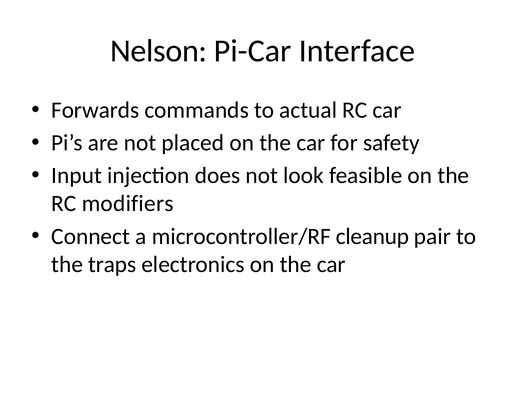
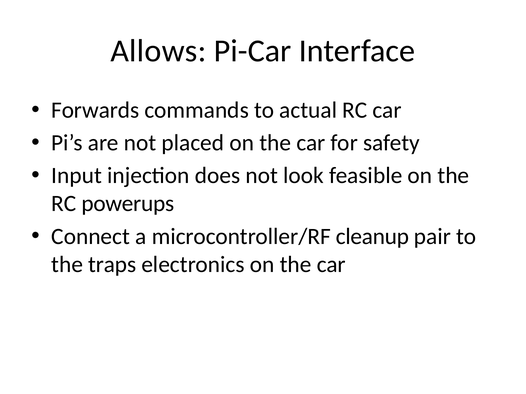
Nelson: Nelson -> Allows (158, 51)
modifiers: modifiers -> powerups (128, 204)
